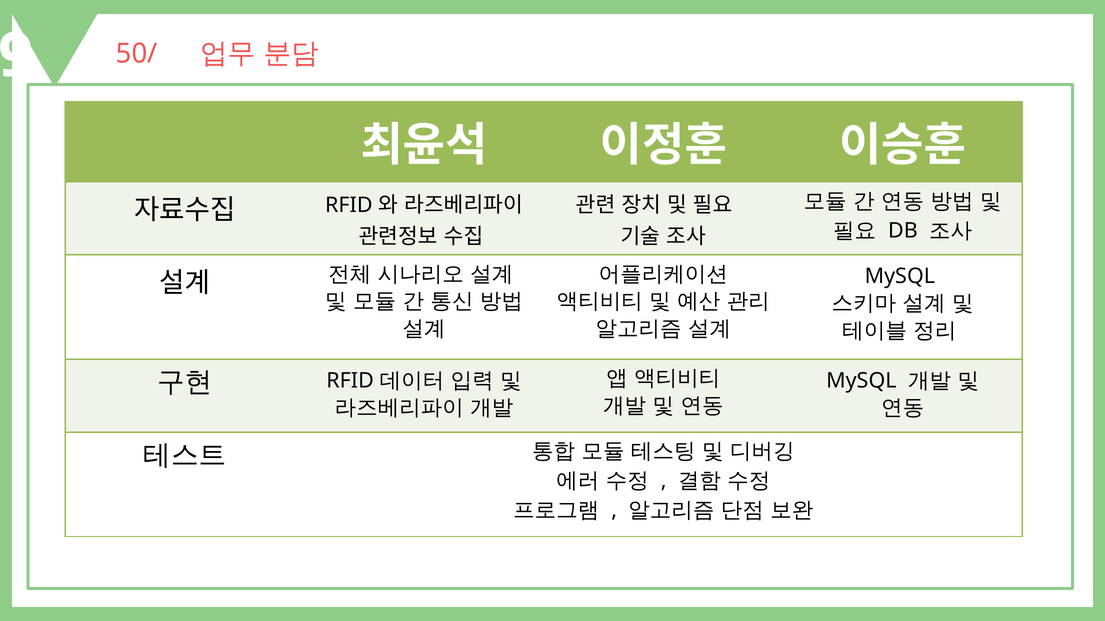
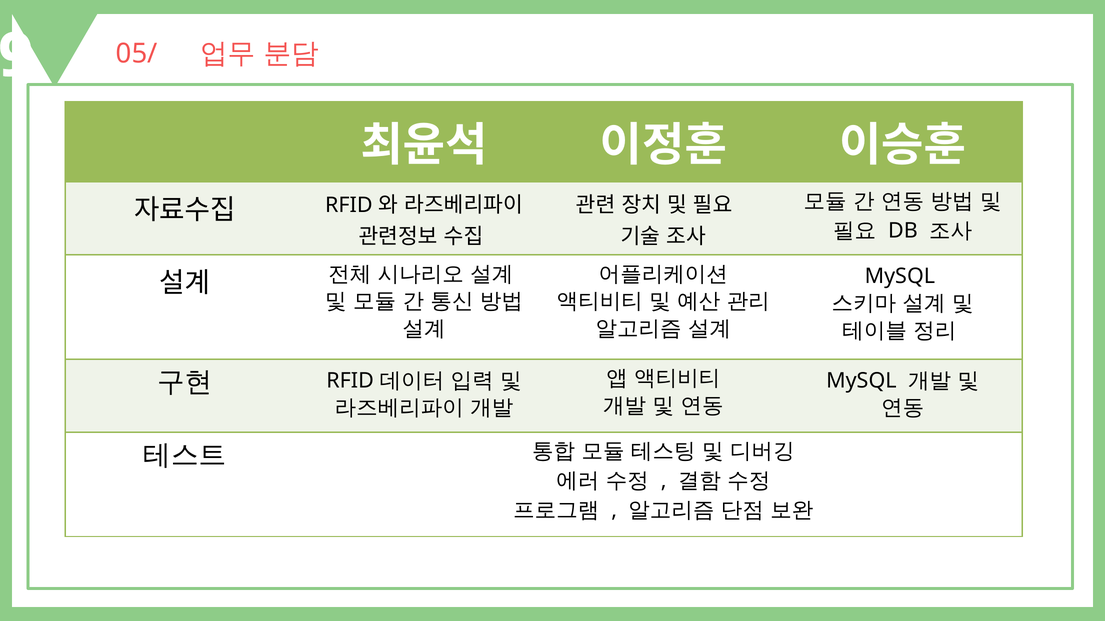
50/: 50/ -> 05/ (137, 54)
